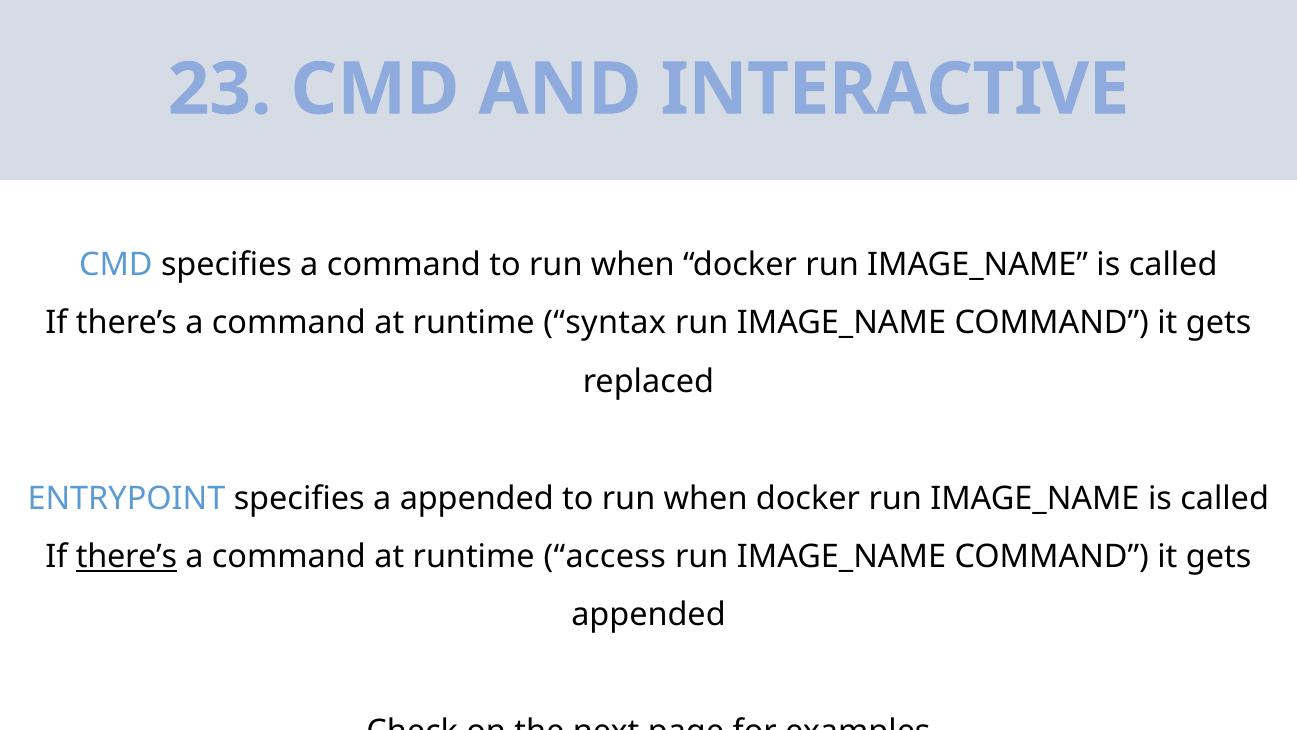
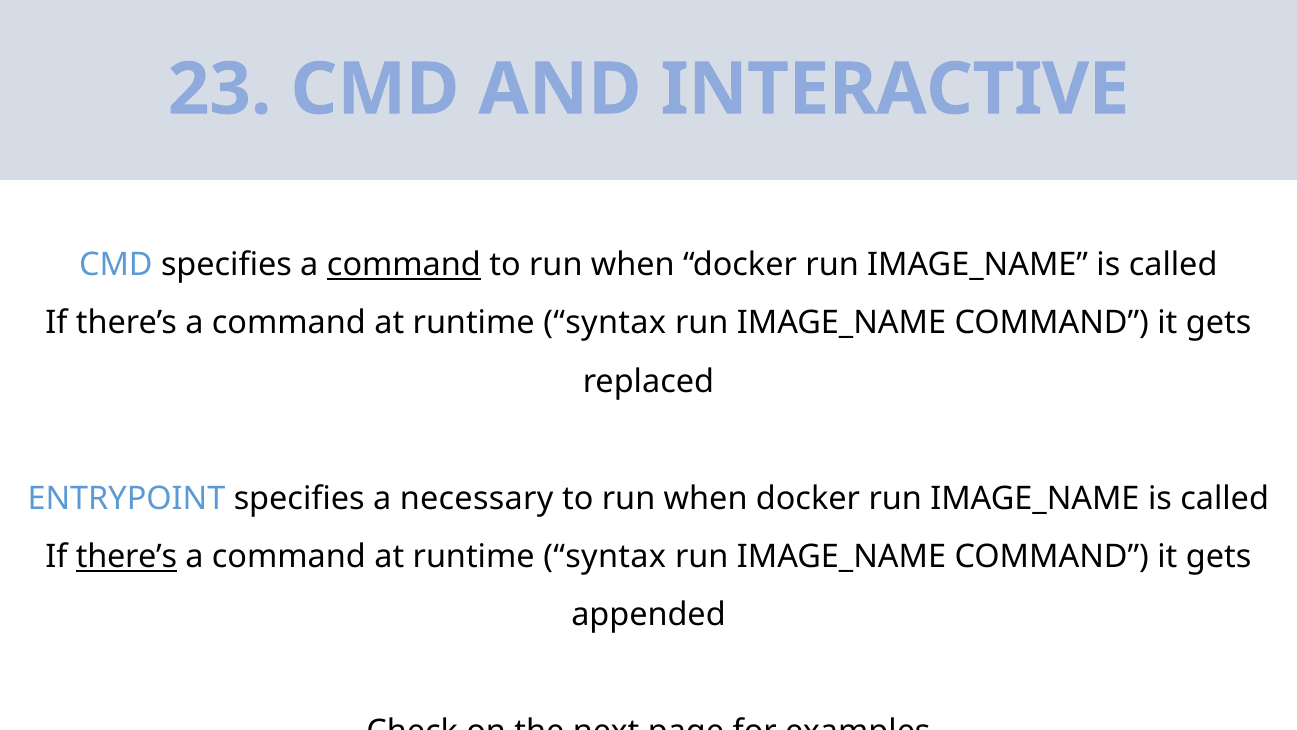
command underline: none -> present (404, 265)
a appended: appended -> necessary (477, 498)
access: access -> syntax (605, 557)
